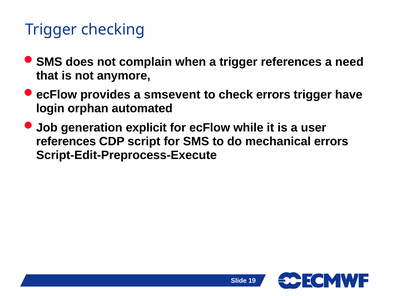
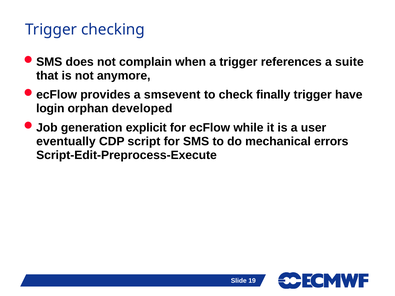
need: need -> suite (349, 62)
check errors: errors -> finally (273, 95)
automated: automated -> developed (142, 109)
references: references -> eventually (66, 141)
